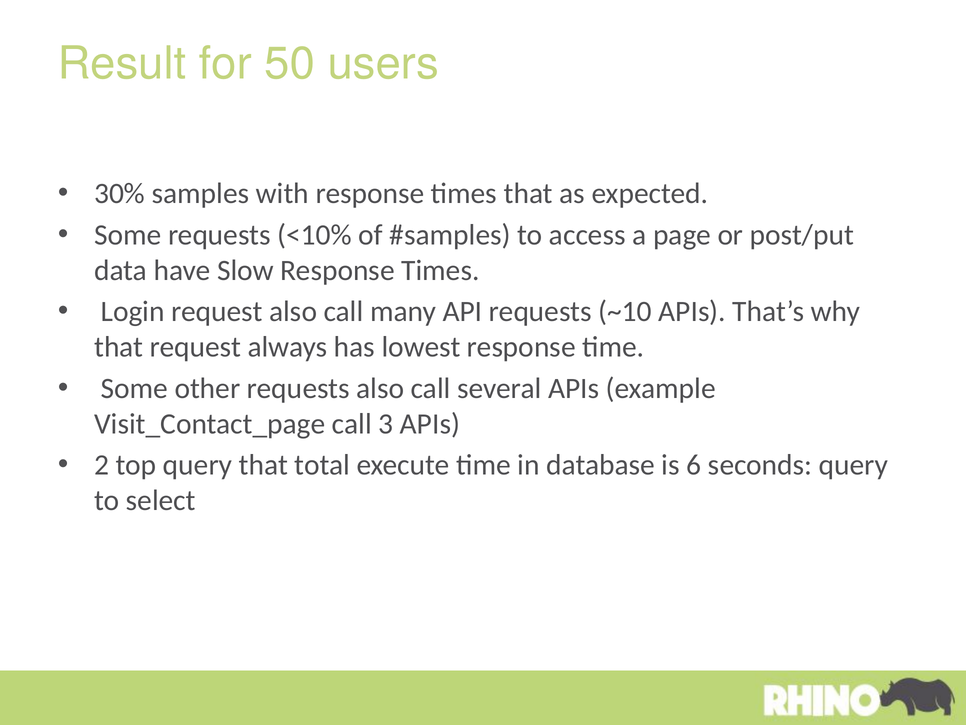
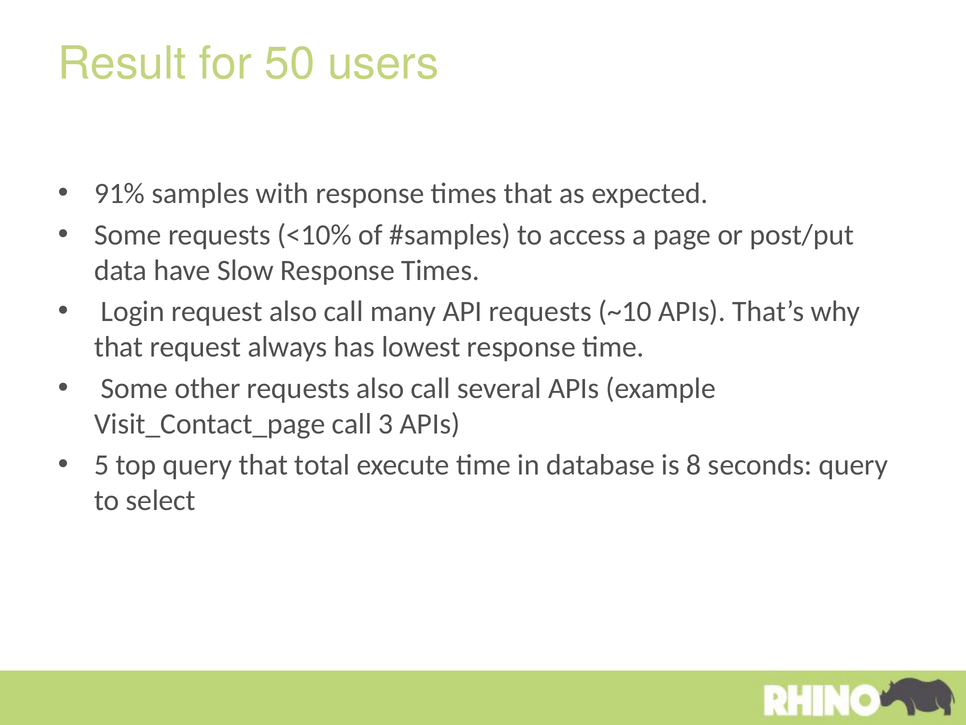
30%: 30% -> 91% (120, 194)
2: 2 -> 5 (102, 465)
6: 6 -> 8 (694, 465)
